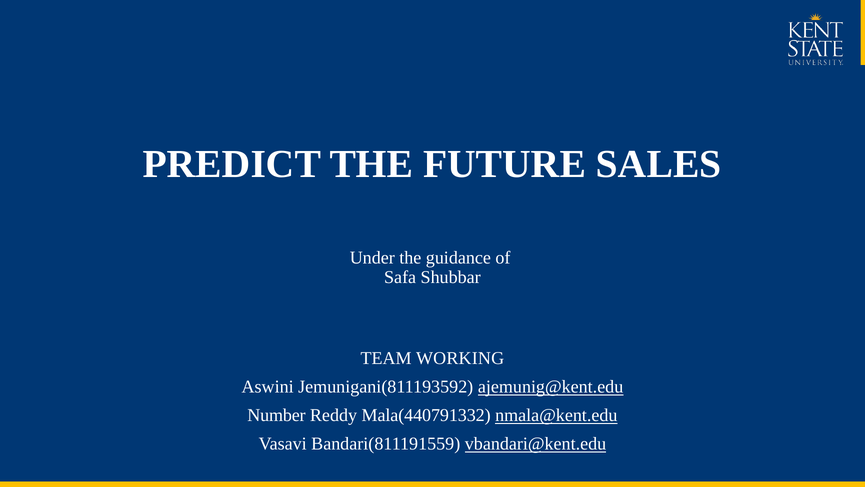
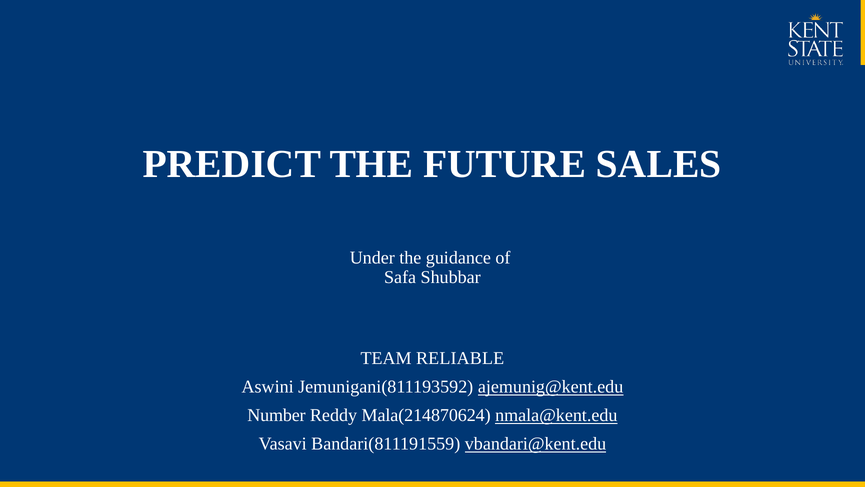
WORKING: WORKING -> RELIABLE (460, 358)
Mala(440791332: Mala(440791332 -> Mala(214870624 (426, 415)
